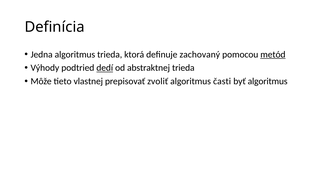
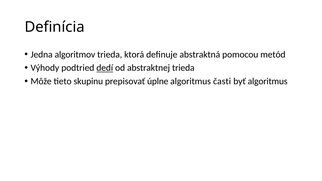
Jedna algoritmus: algoritmus -> algoritmov (75, 54)
zachovaný: zachovaný -> abstraktná (200, 54)
metód underline: present -> none (273, 54)
vlastnej: vlastnej -> skupinu (88, 81)
zvoliť: zvoliť -> úplne (158, 81)
